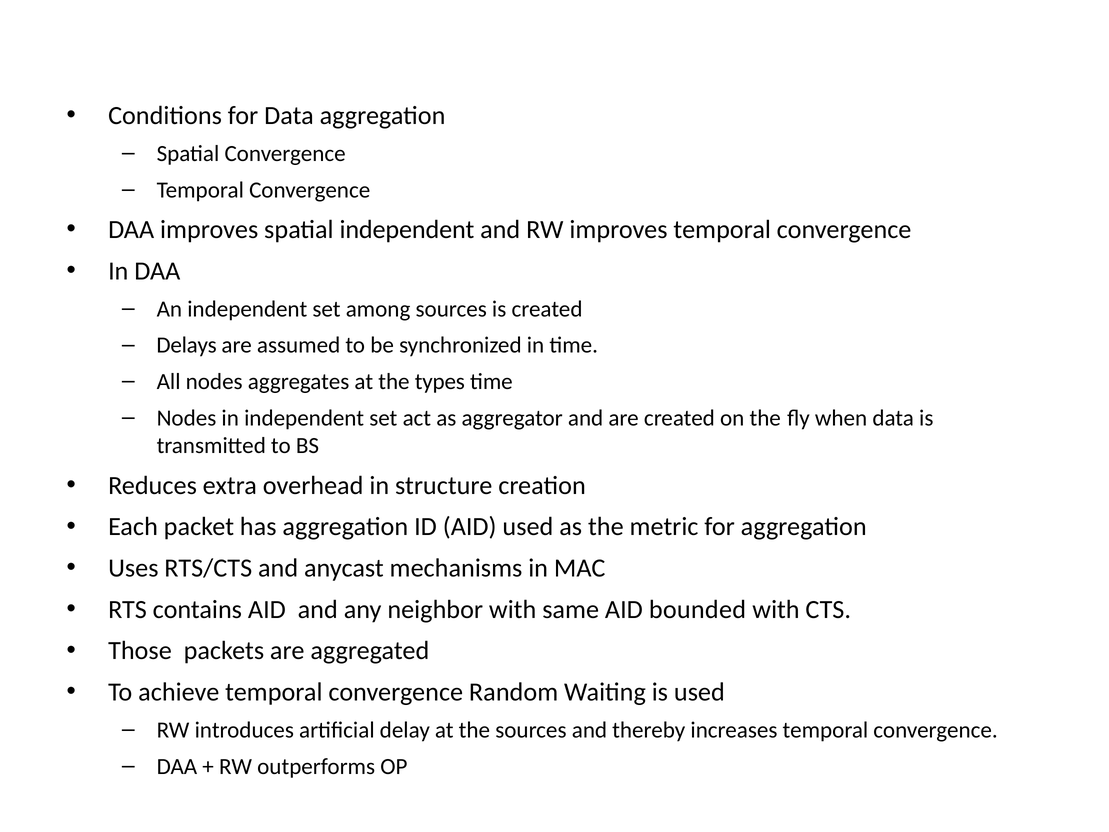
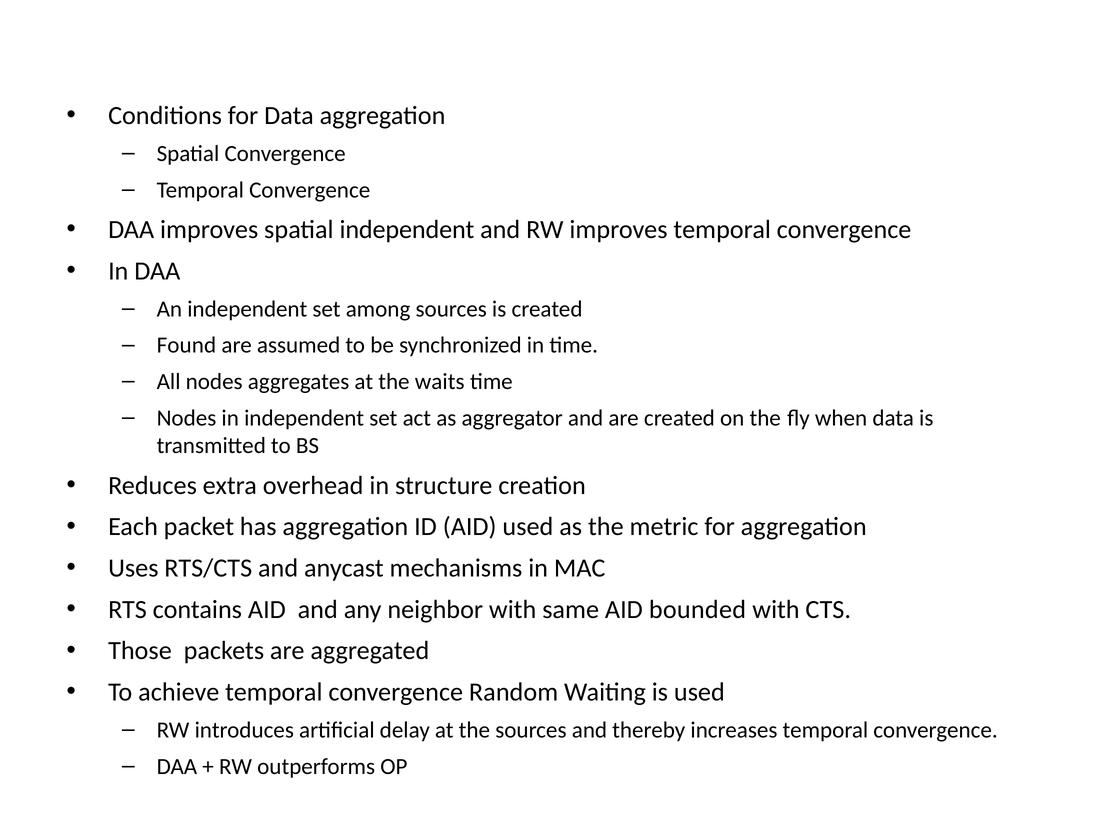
Delays: Delays -> Found (186, 345)
types: types -> waits (440, 382)
